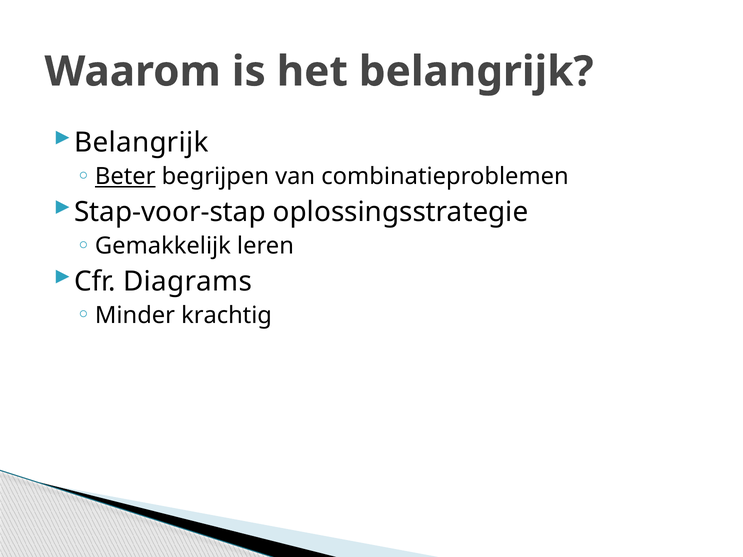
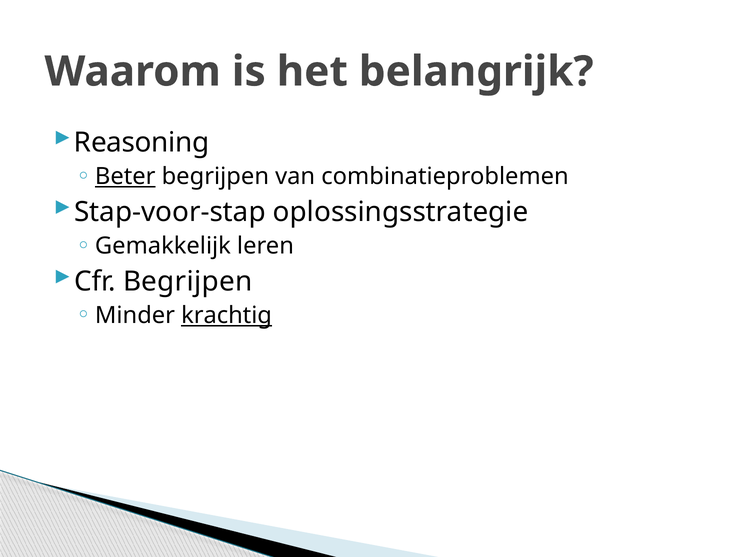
Belangrijk: Belangrijk -> Reasoning (142, 143)
Cfr Diagrams: Diagrams -> Begrijpen (188, 281)
krachtig underline: none -> present (227, 315)
